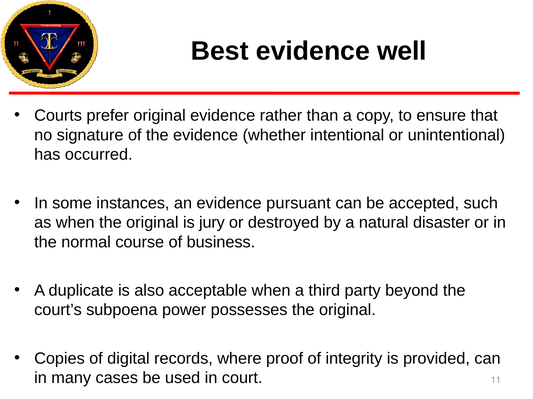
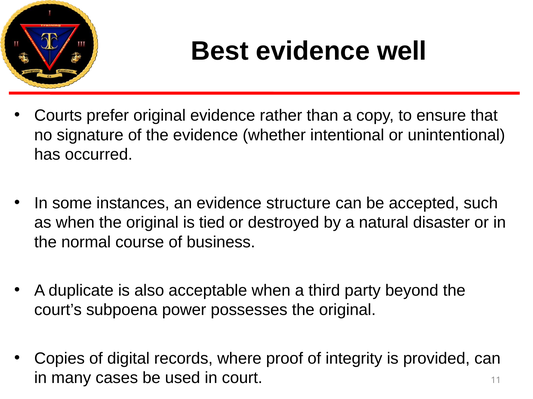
pursuant: pursuant -> structure (298, 203)
jury: jury -> tied (212, 223)
